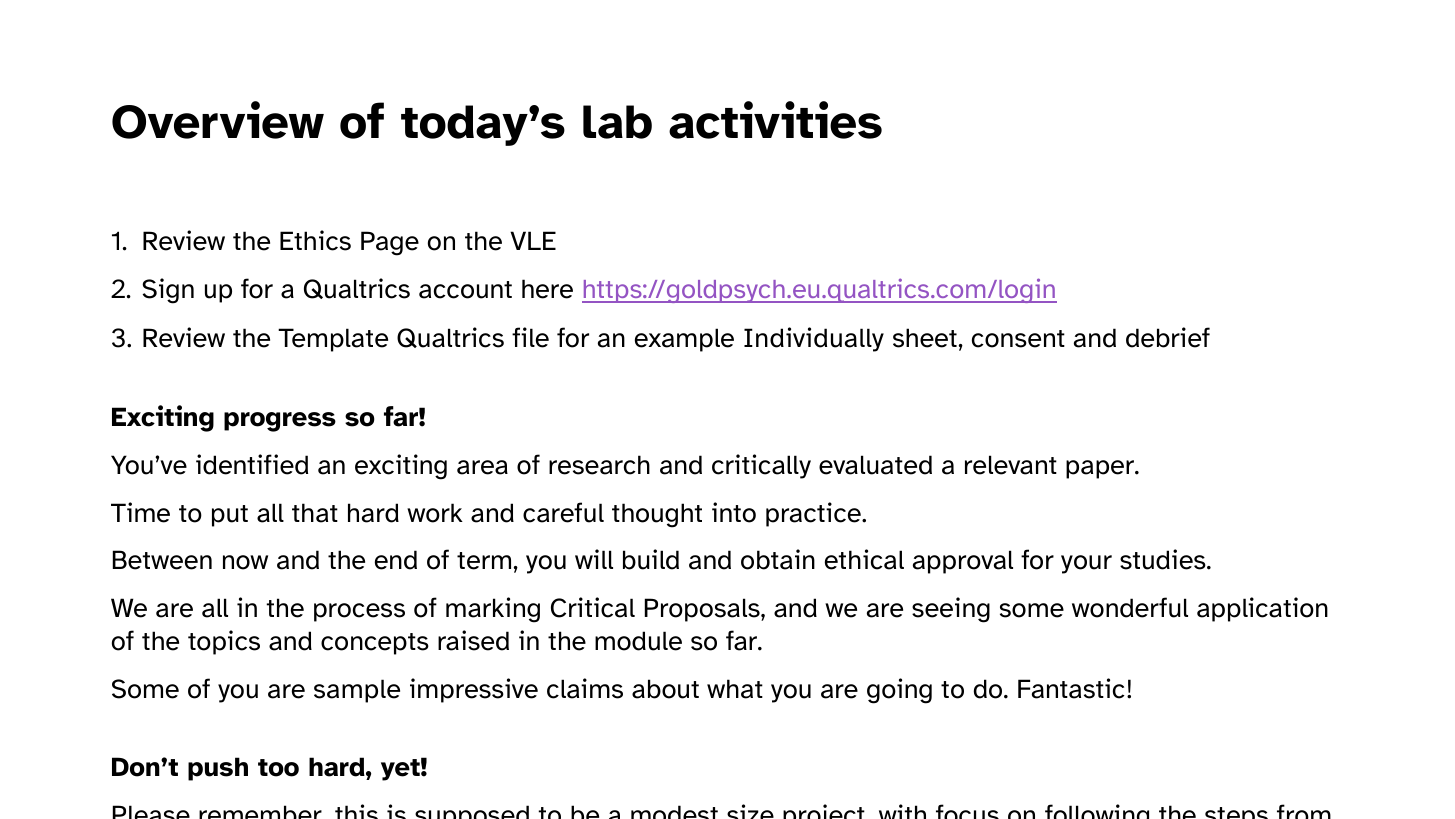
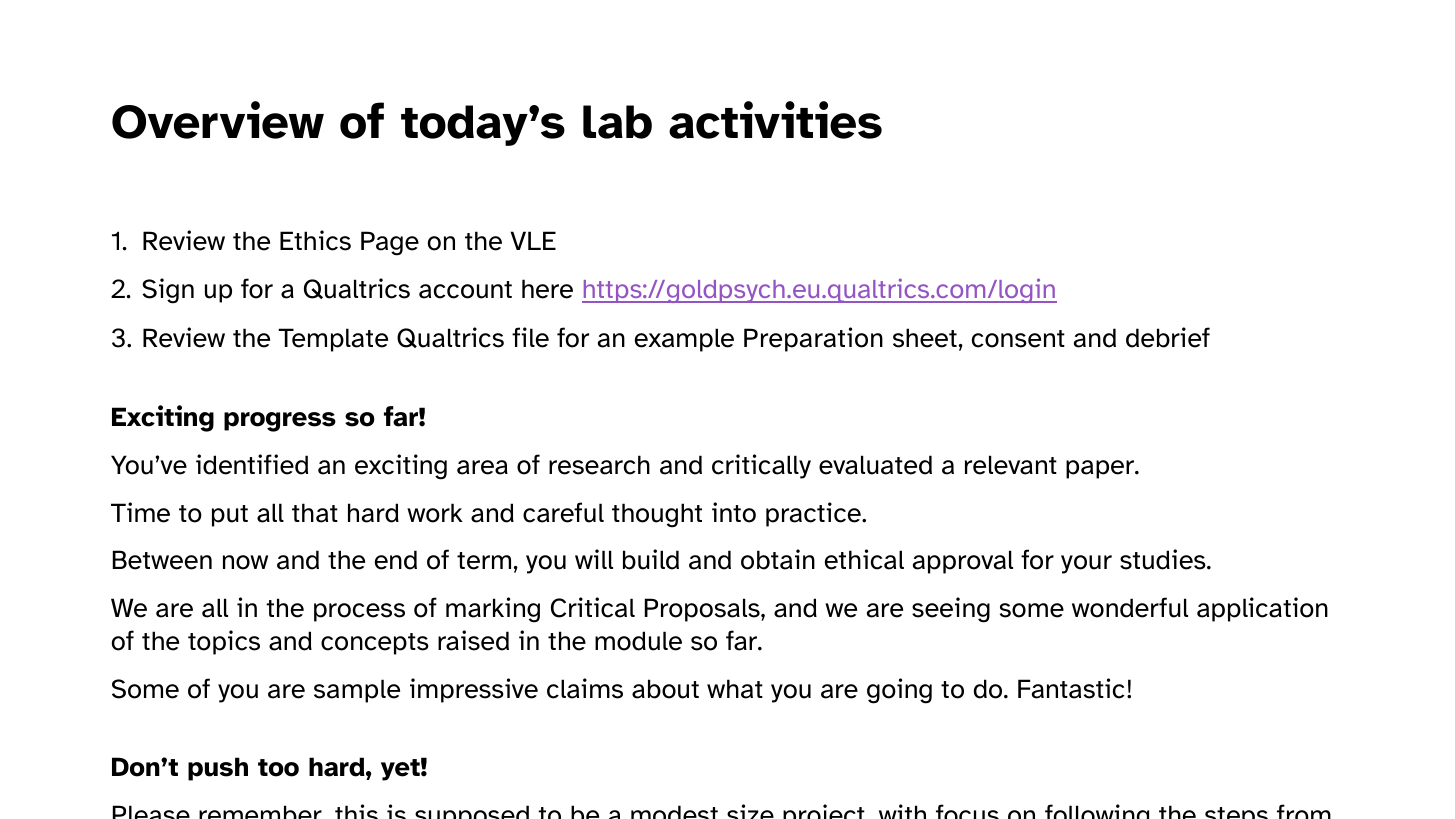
example Individually: Individually -> Preparation (813, 339)
